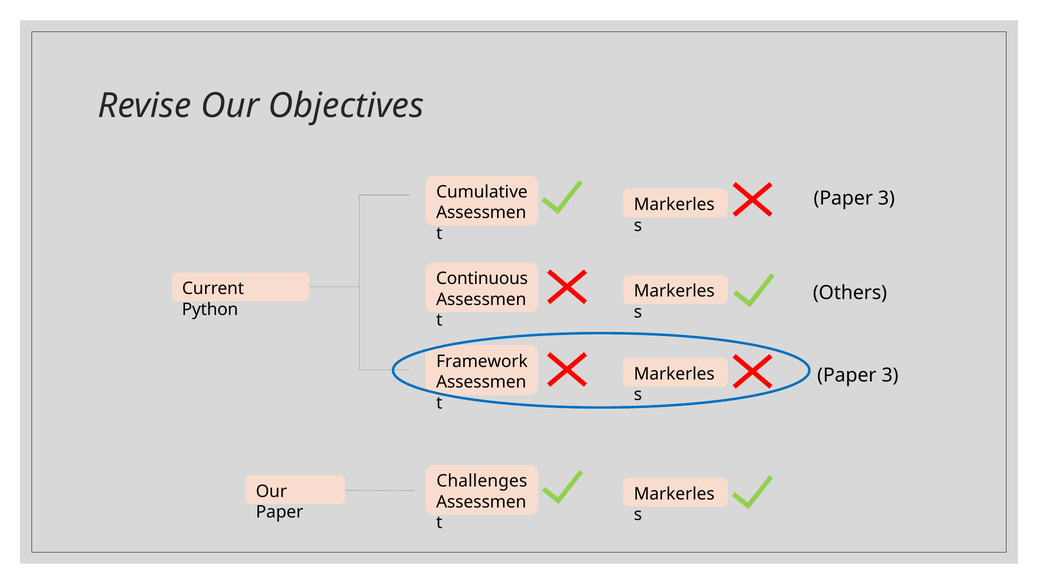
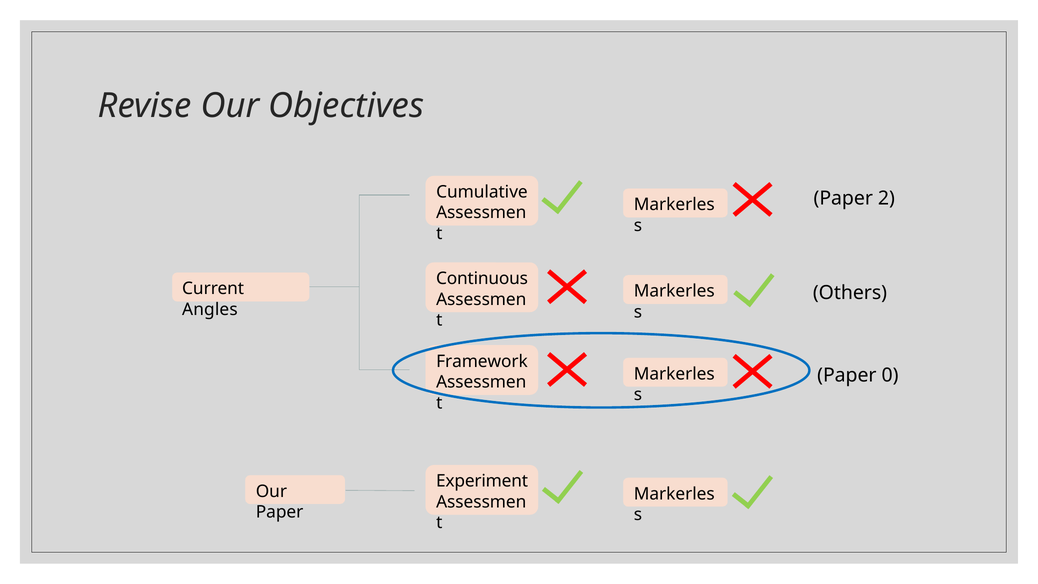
3: 3 -> 2 (886, 198)
Python: Python -> Angles (210, 309)
3: 3 -> 0 (890, 375)
Challenges: Challenges -> Experiment (482, 481)
